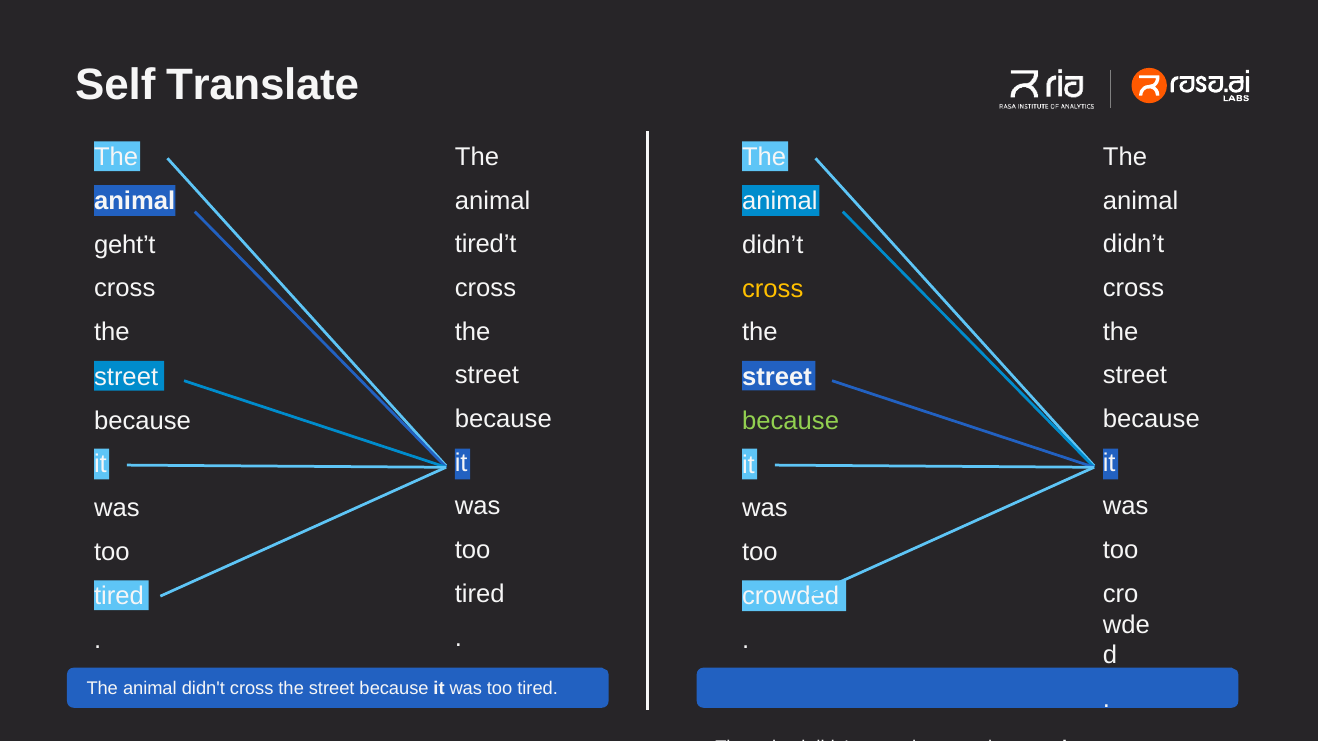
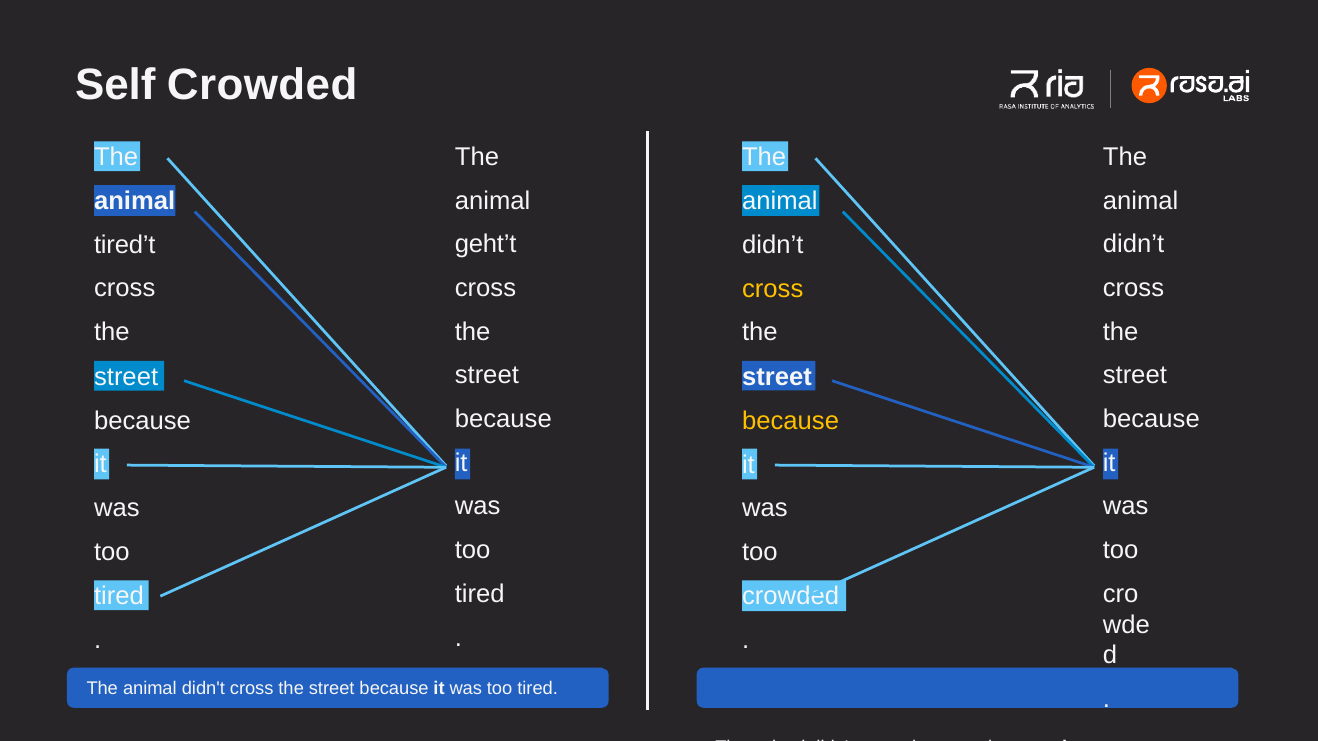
Self Translate: Translate -> Crowded (262, 85)
tired’t: tired’t -> geht’t (486, 245)
geht’t: geht’t -> tired’t (125, 245)
because colour: light green -> yellow (791, 421)
